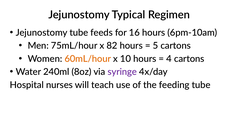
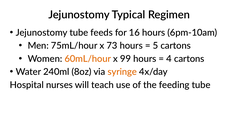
82: 82 -> 73 (112, 46)
10: 10 -> 99 (126, 59)
syringe colour: purple -> orange (122, 72)
